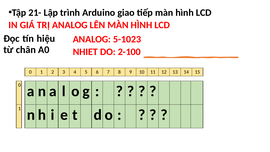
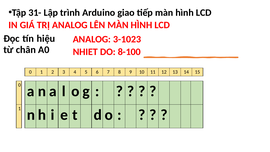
21-: 21- -> 31- (35, 13)
5-1023: 5-1023 -> 3-1023 (127, 39)
2-100: 2-100 -> 8-100 (129, 52)
